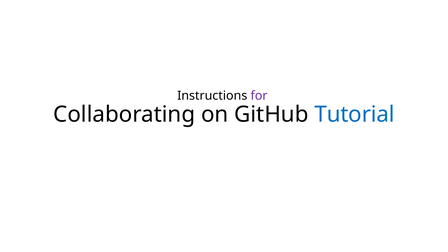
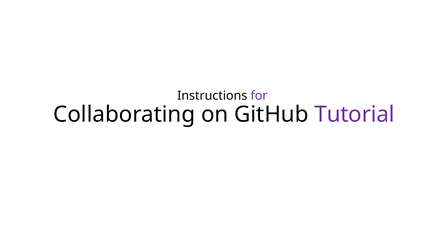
Tutorial colour: blue -> purple (355, 114)
